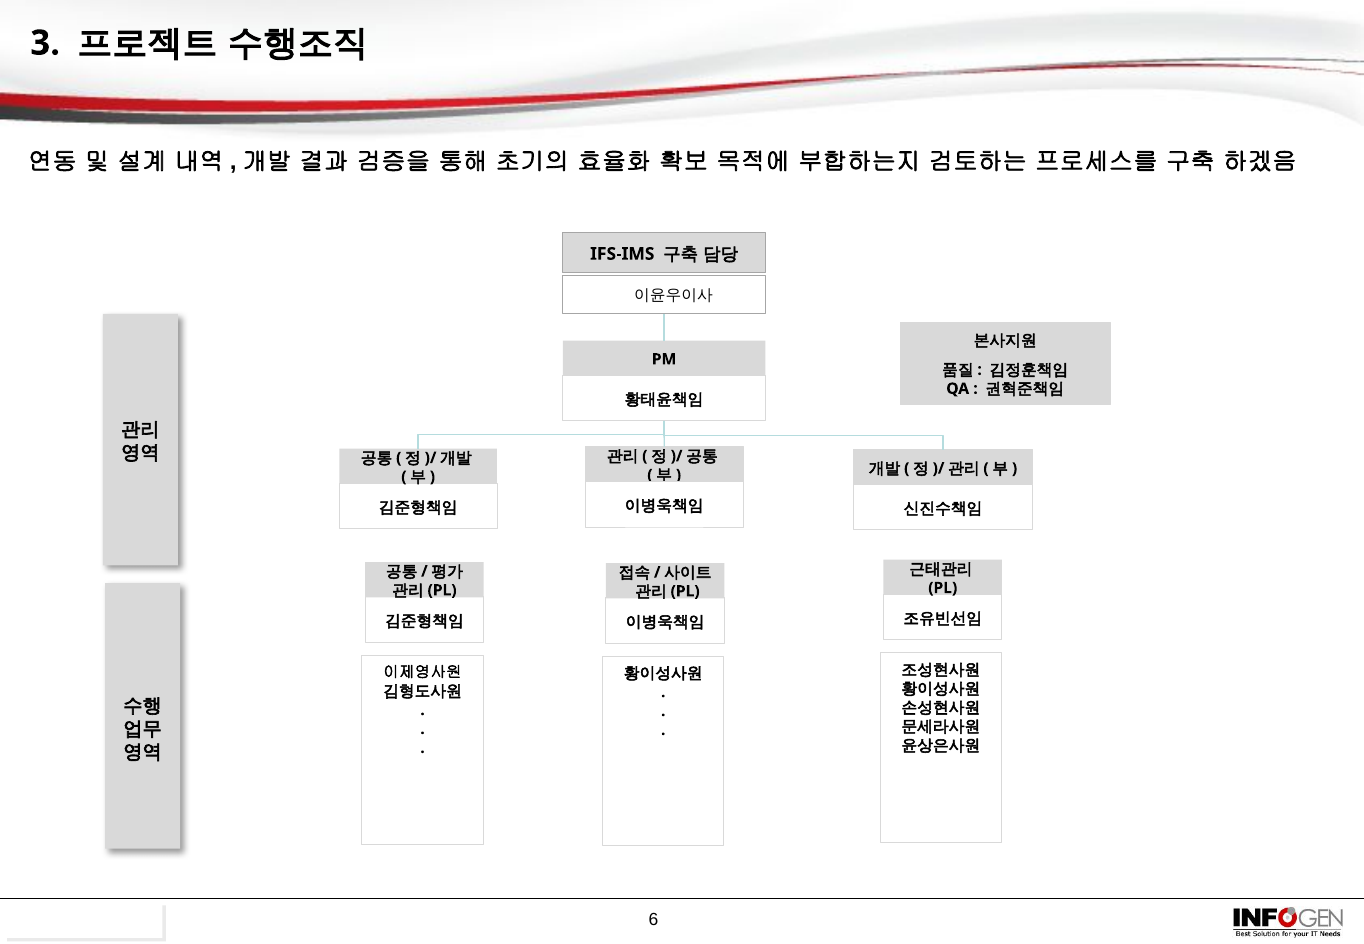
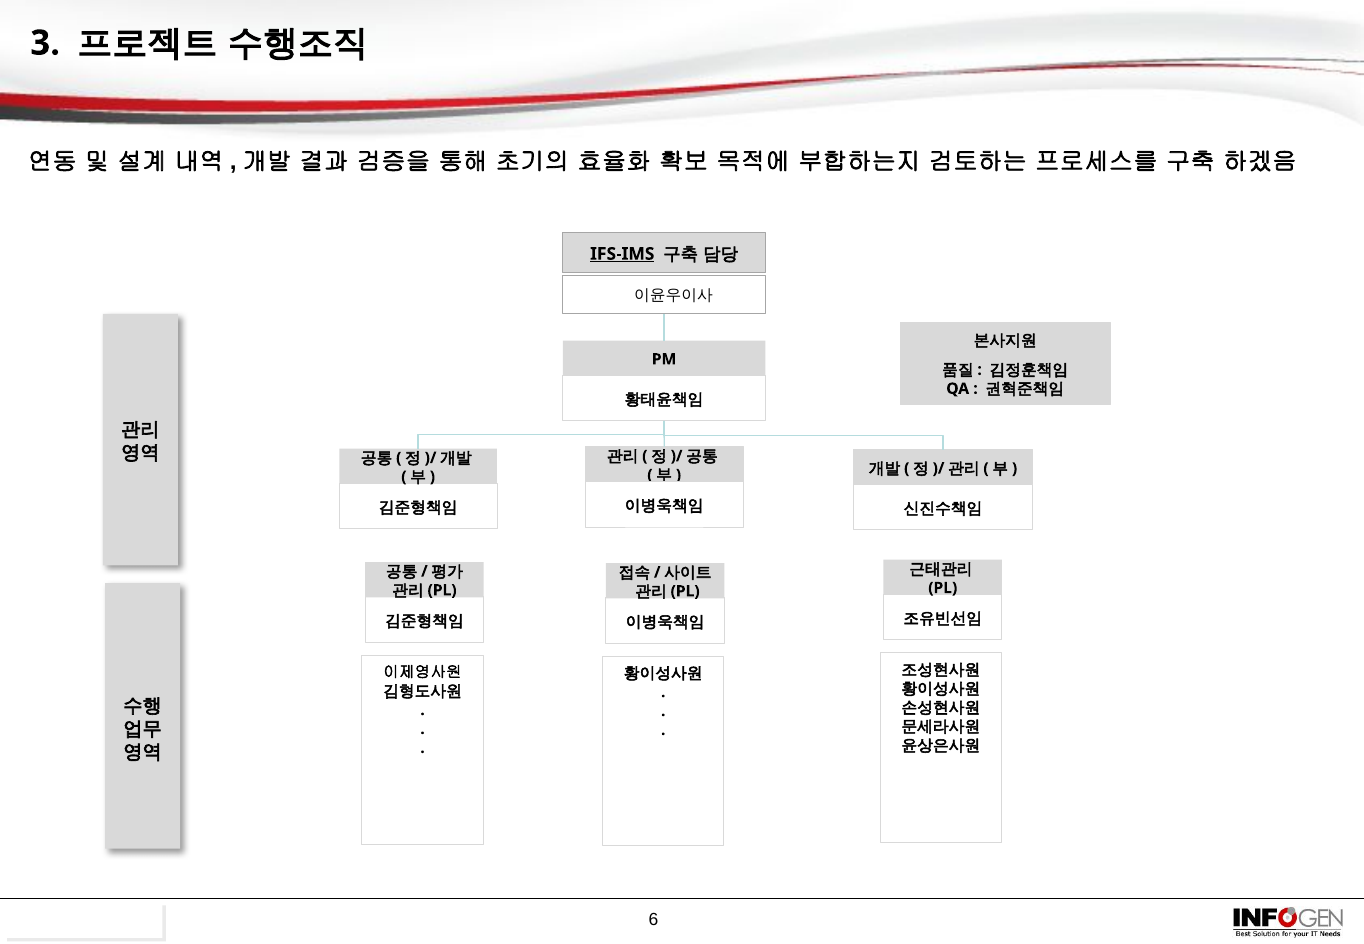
IFS-IMS underline: none -> present (622, 254)
